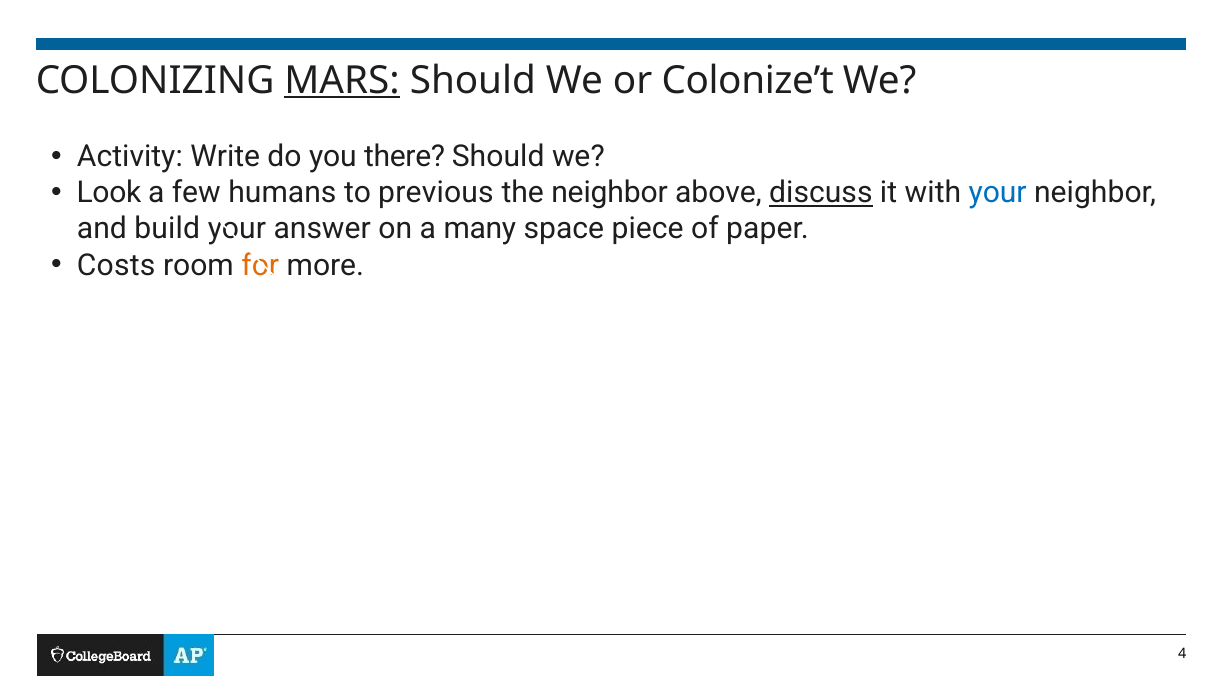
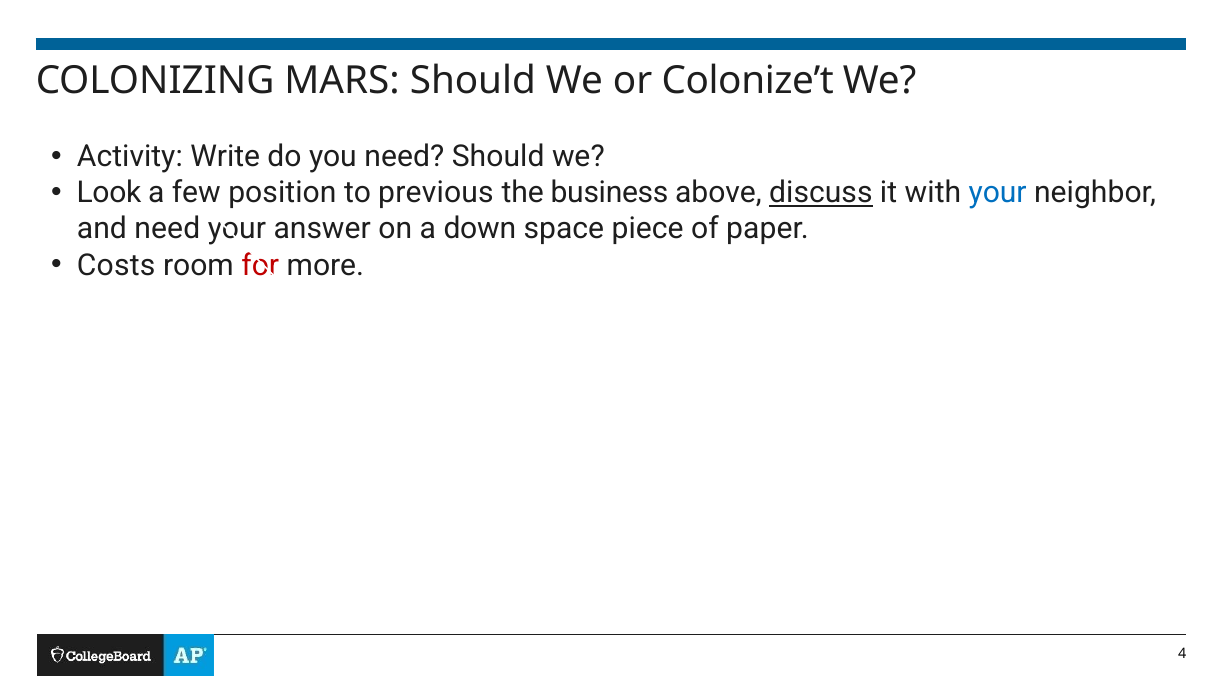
MARS underline: present -> none (342, 81)
you there: there -> need (404, 157)
humans: humans -> position (282, 193)
the neighbor: neighbor -> business (610, 193)
and build: build -> need (167, 229)
many: many -> down (480, 229)
for colour: orange -> red (260, 265)
